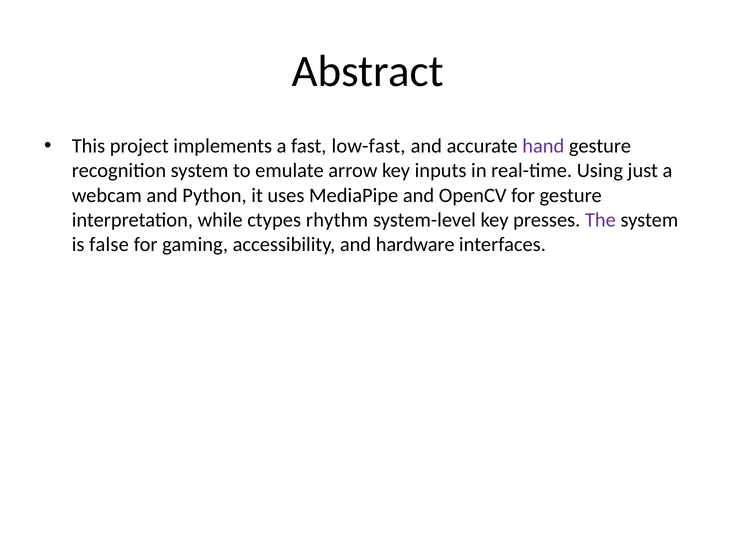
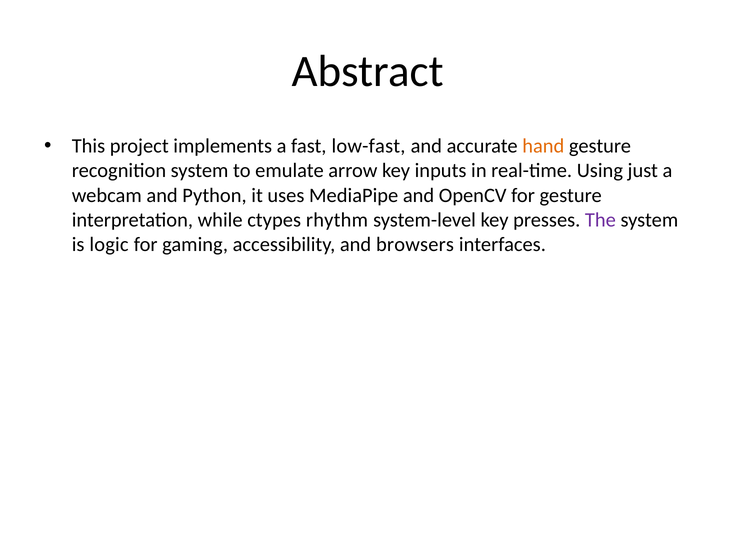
hand colour: purple -> orange (543, 146)
false: false -> logic (109, 244)
hardware: hardware -> browsers (415, 244)
